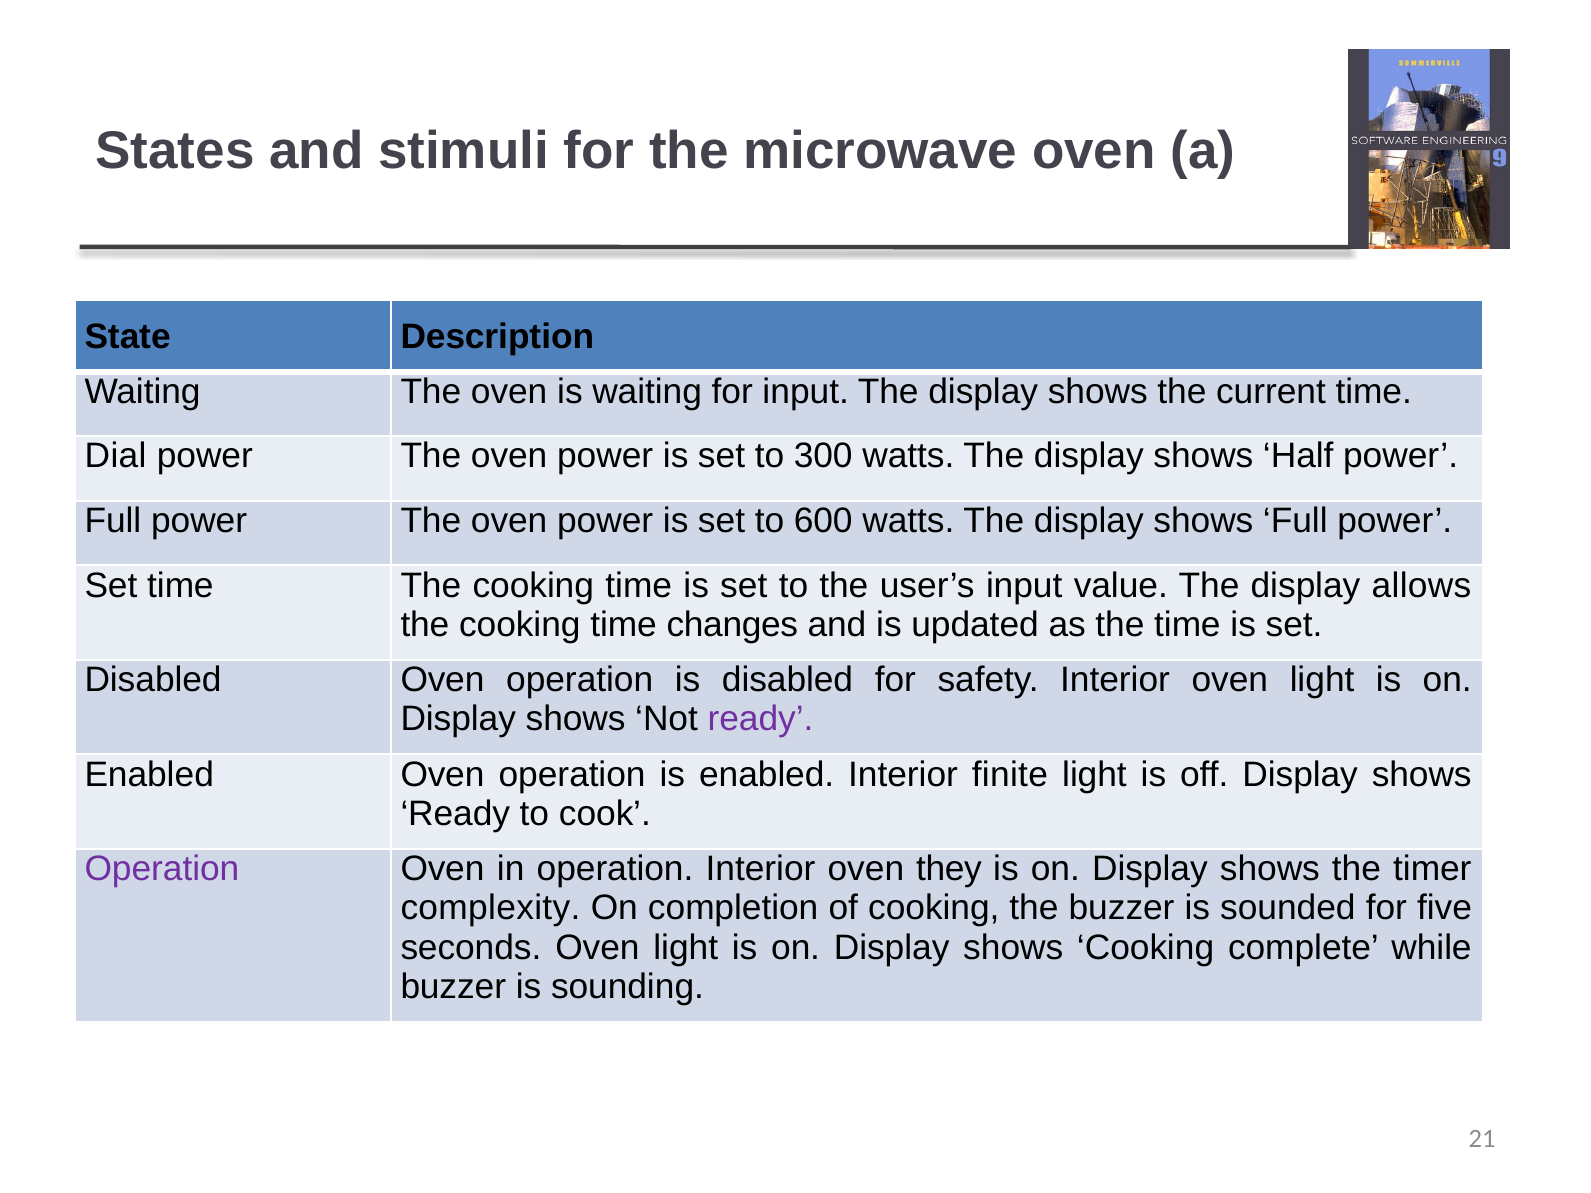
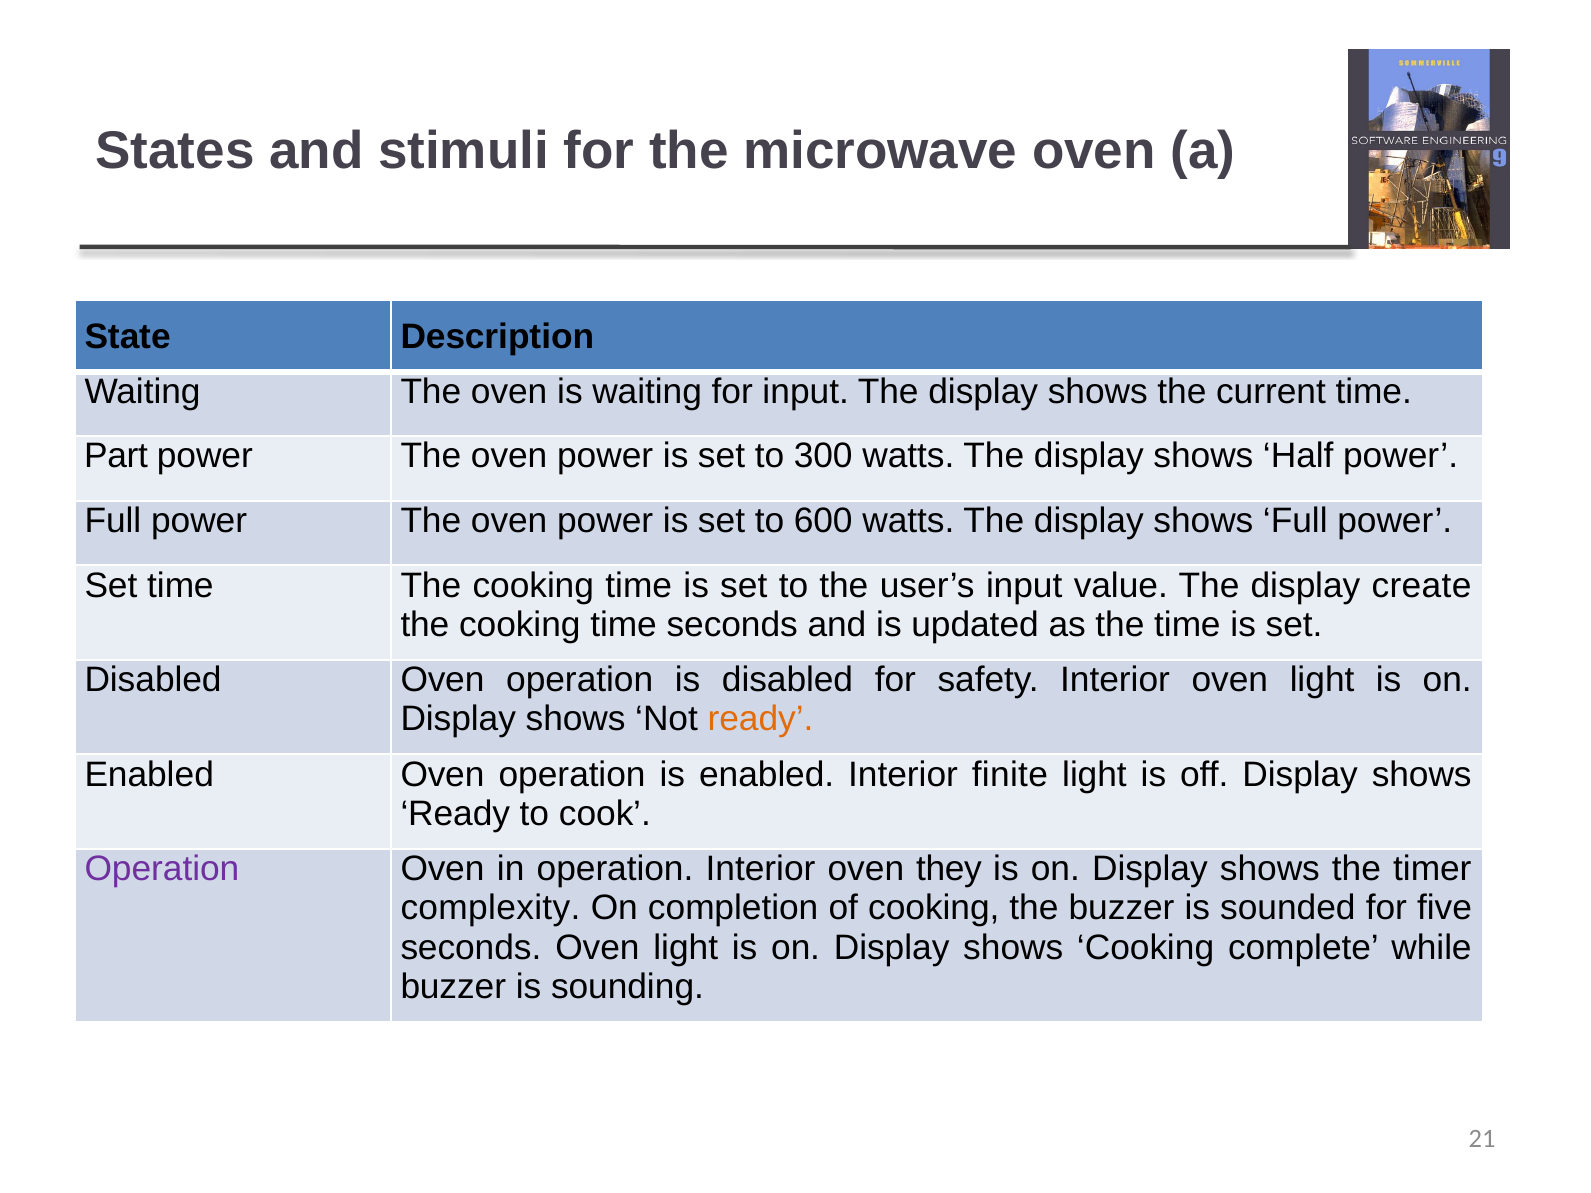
Dial: Dial -> Part (116, 456)
allows: allows -> create (1422, 586)
time changes: changes -> seconds (732, 625)
ready colour: purple -> orange (761, 719)
